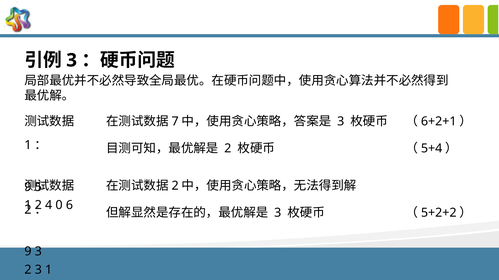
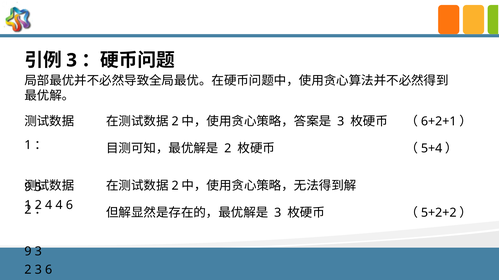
7: 7 -> 2 (175, 122)
4 0: 0 -> 4 (59, 206)
3 1: 1 -> 6 (49, 270)
